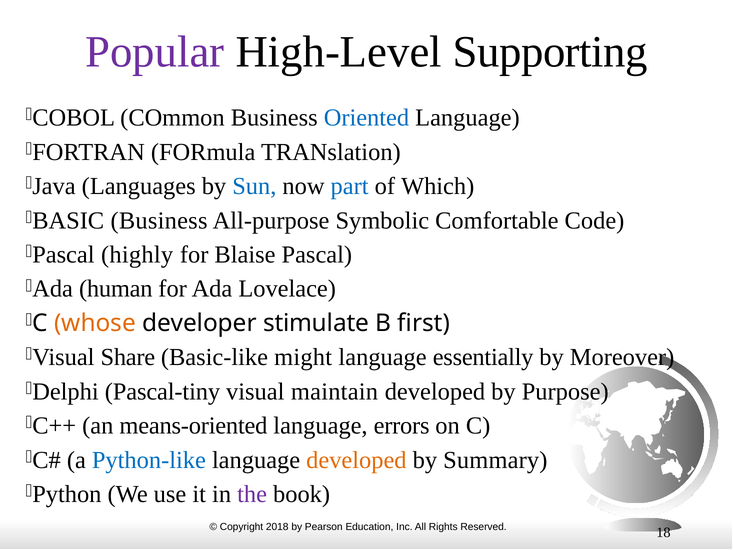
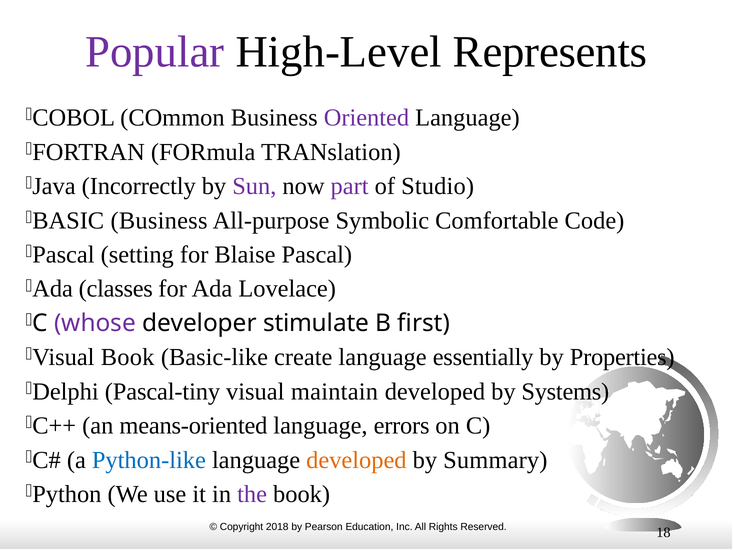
Supporting: Supporting -> Represents (550, 52)
Oriented colour: blue -> purple (366, 118)
Languages: Languages -> Incorrectly (139, 186)
Sun colour: blue -> purple (254, 186)
part colour: blue -> purple (350, 186)
Which: Which -> Studio (438, 186)
highly: highly -> setting (137, 255)
human: human -> classes (116, 289)
whose colour: orange -> purple (95, 323)
Share: Share -> Book (128, 357)
might: might -> create (303, 357)
Moreover: Moreover -> Properties (622, 357)
Purpose: Purpose -> Systems (565, 391)
